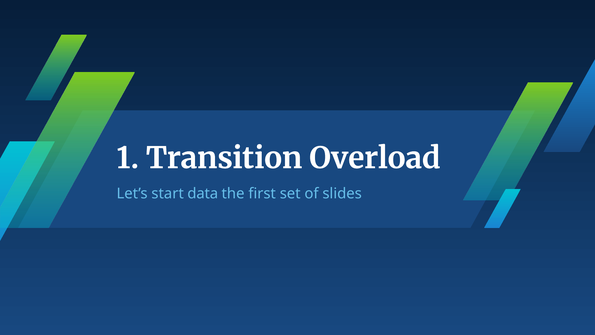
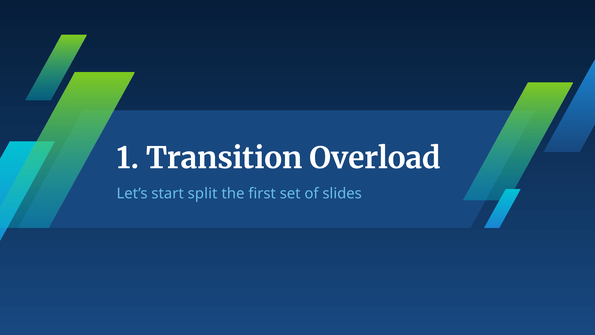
data: data -> split (203, 193)
